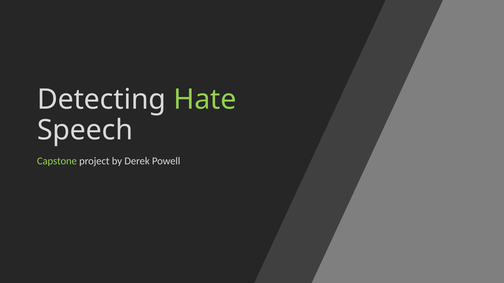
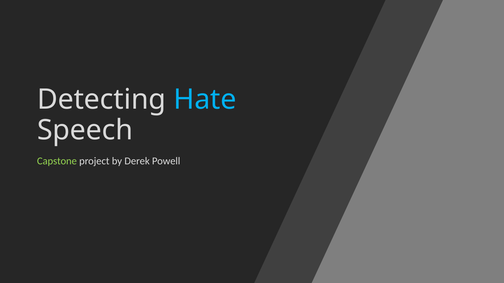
Hate colour: light green -> light blue (205, 100)
